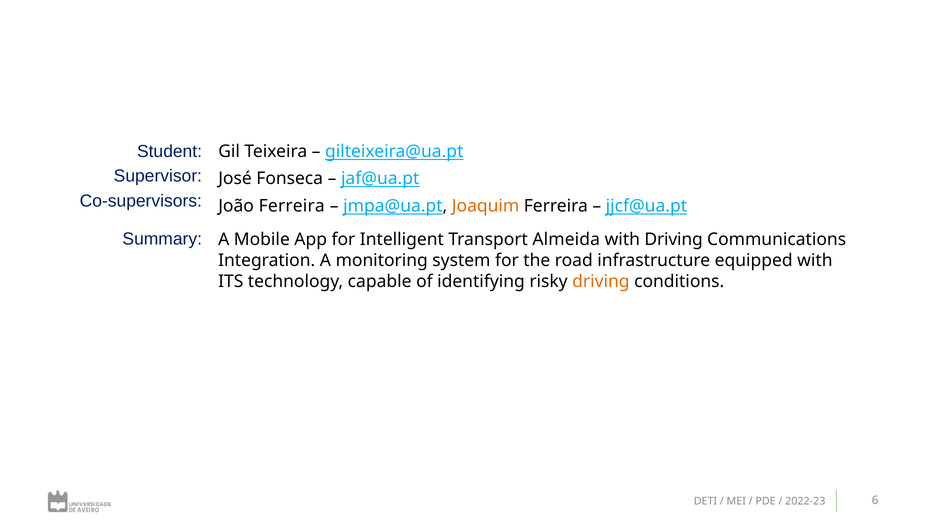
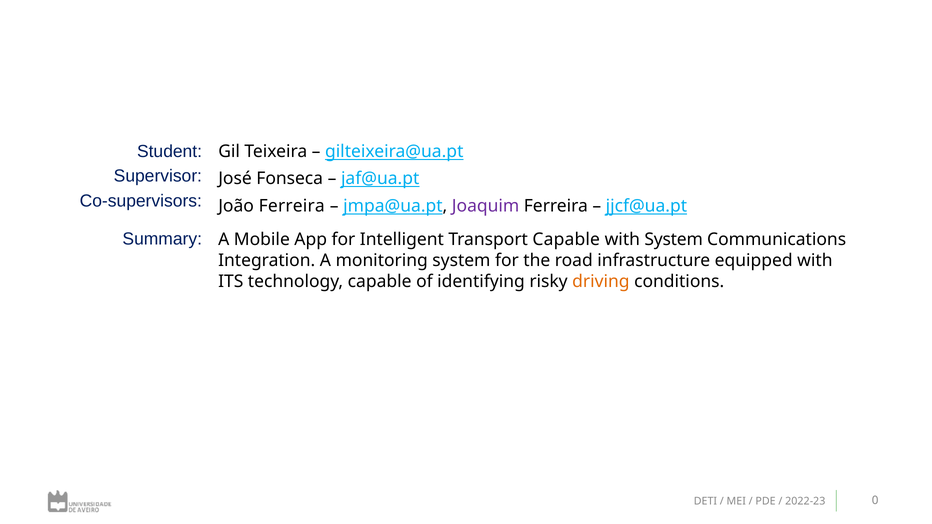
Joaquim colour: orange -> purple (486, 206)
Transport Almeida: Almeida -> Capable (566, 240)
with Driving: Driving -> System (674, 240)
6: 6 -> 0 (875, 501)
